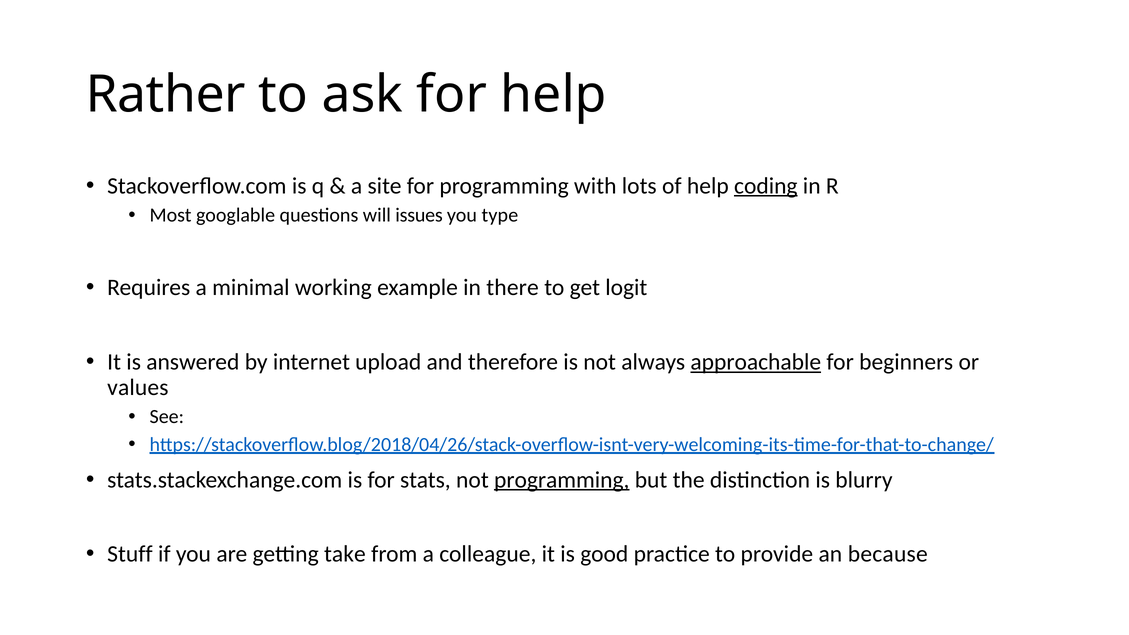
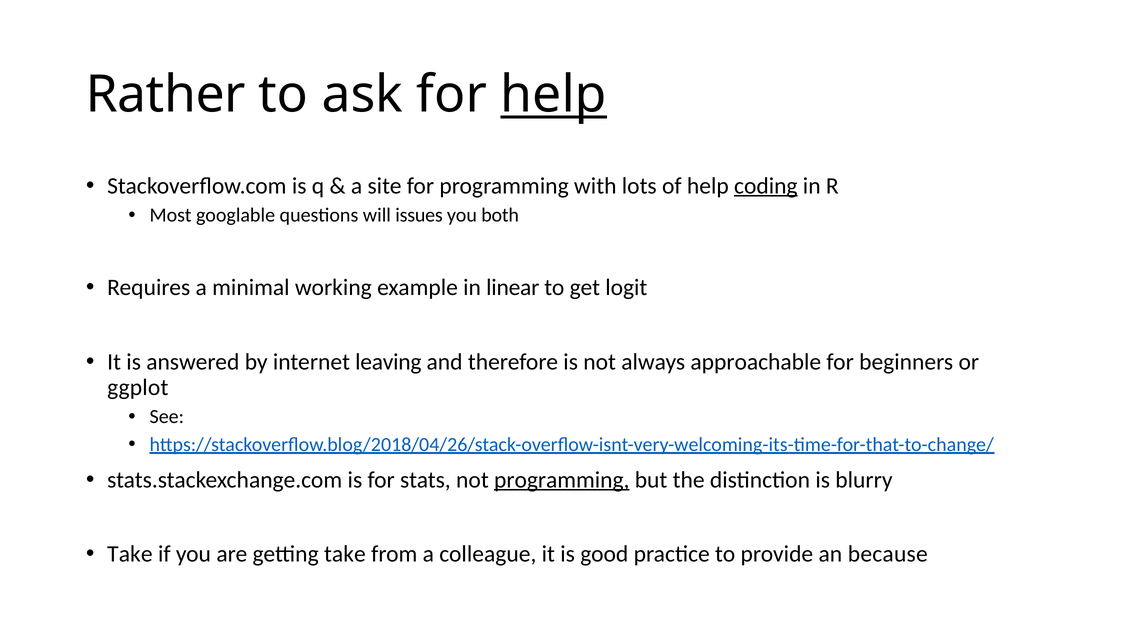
help underline: none -> present (554, 95)
type: type -> both (500, 215)
there: there -> linear (513, 288)
upload: upload -> leaving (388, 362)
approachable underline: present -> none (756, 362)
values: values -> ggplot (138, 387)
Stuff: Stuff -> Take (130, 554)
